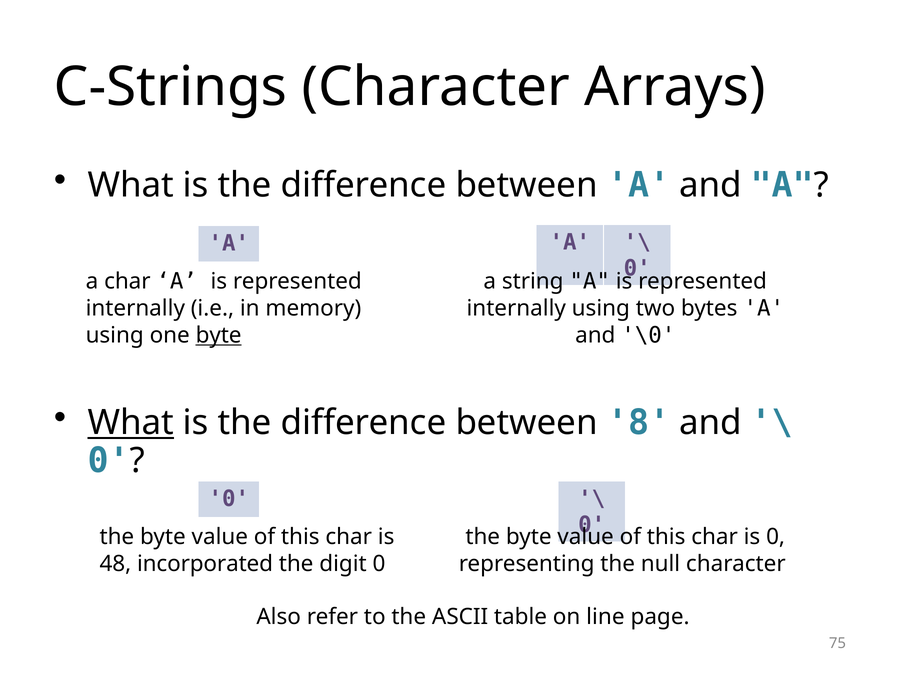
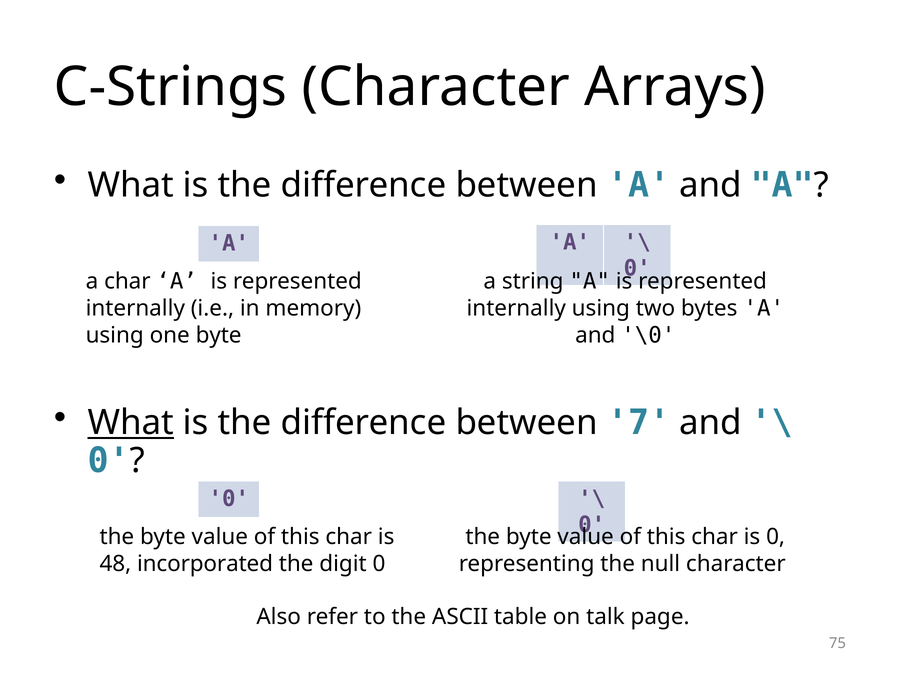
byte underline: present -> none (219, 335)
8: 8 -> 7 (639, 423)
line: line -> talk (605, 617)
